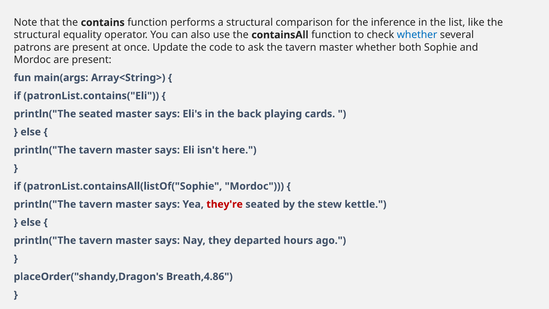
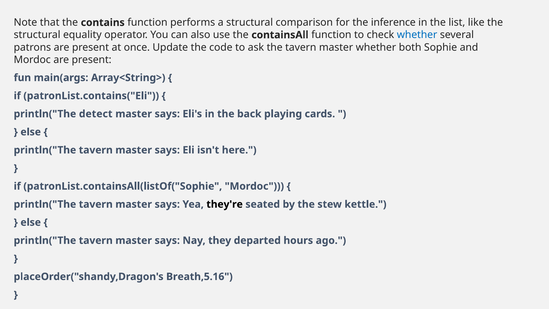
println("The seated: seated -> detect (96, 114)
they're colour: red -> black (225, 204)
Breath,4.86: Breath,4.86 -> Breath,5.16 (199, 276)
